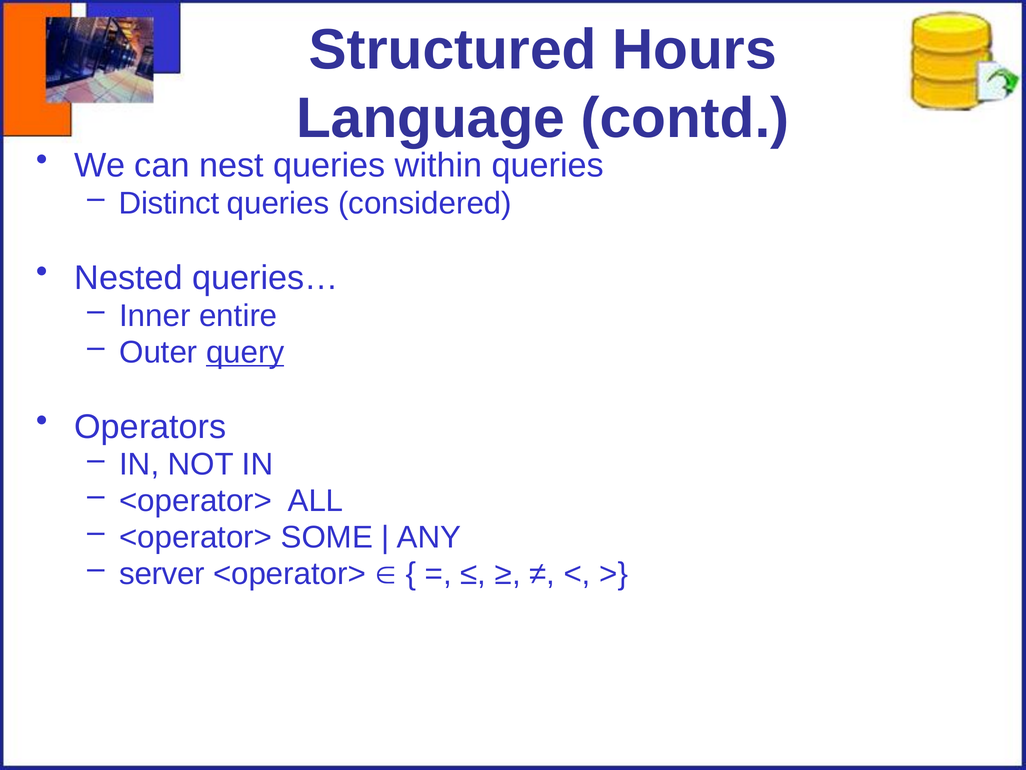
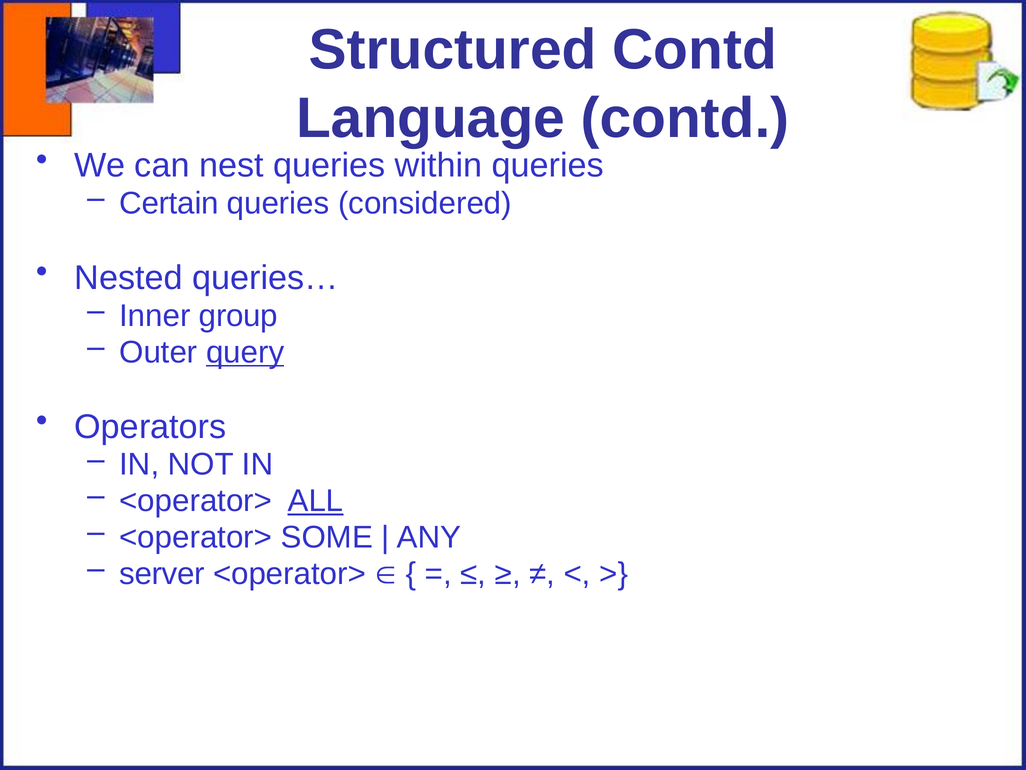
Structured Hours: Hours -> Contd (695, 50)
Distinct: Distinct -> Certain (169, 203)
entire: entire -> group (238, 316)
ALL underline: none -> present (316, 501)
